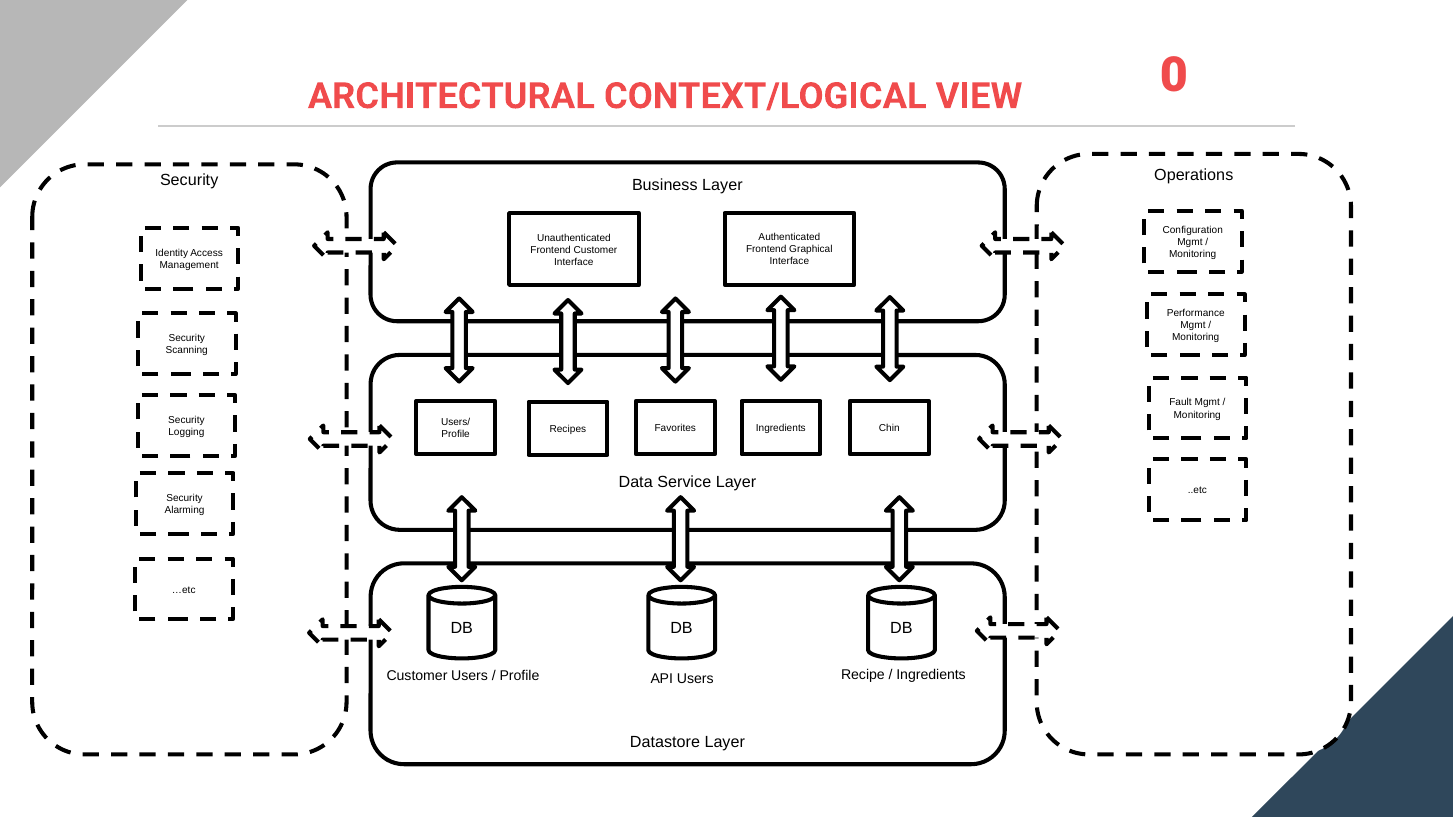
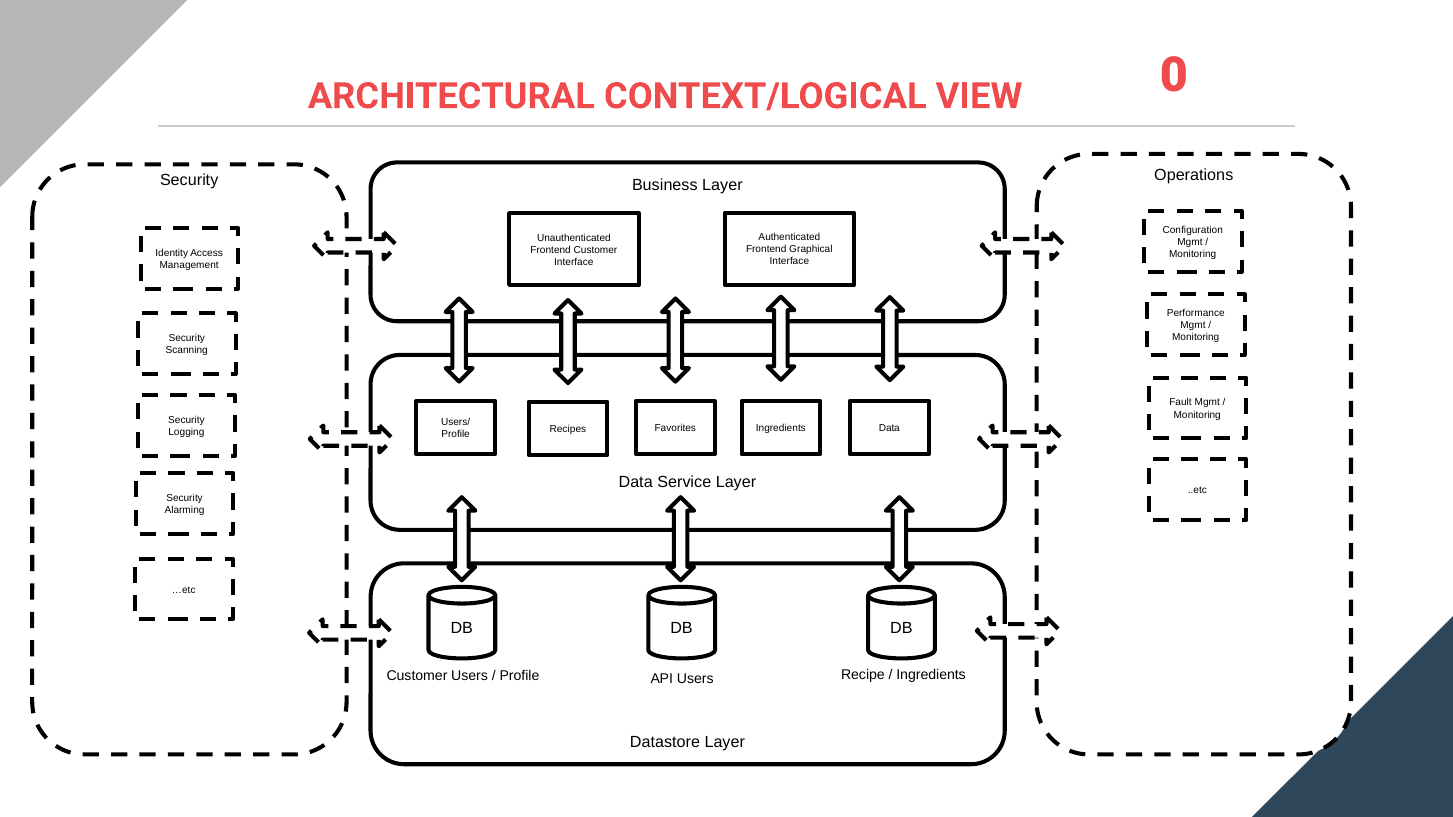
Ingredients Chin: Chin -> Data (889, 428)
